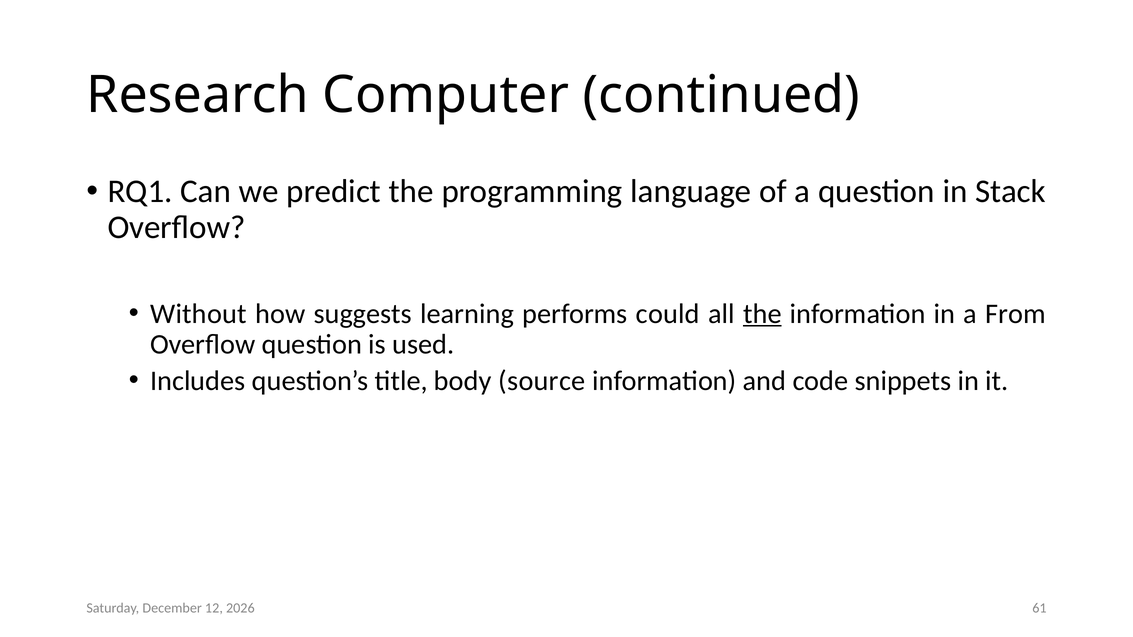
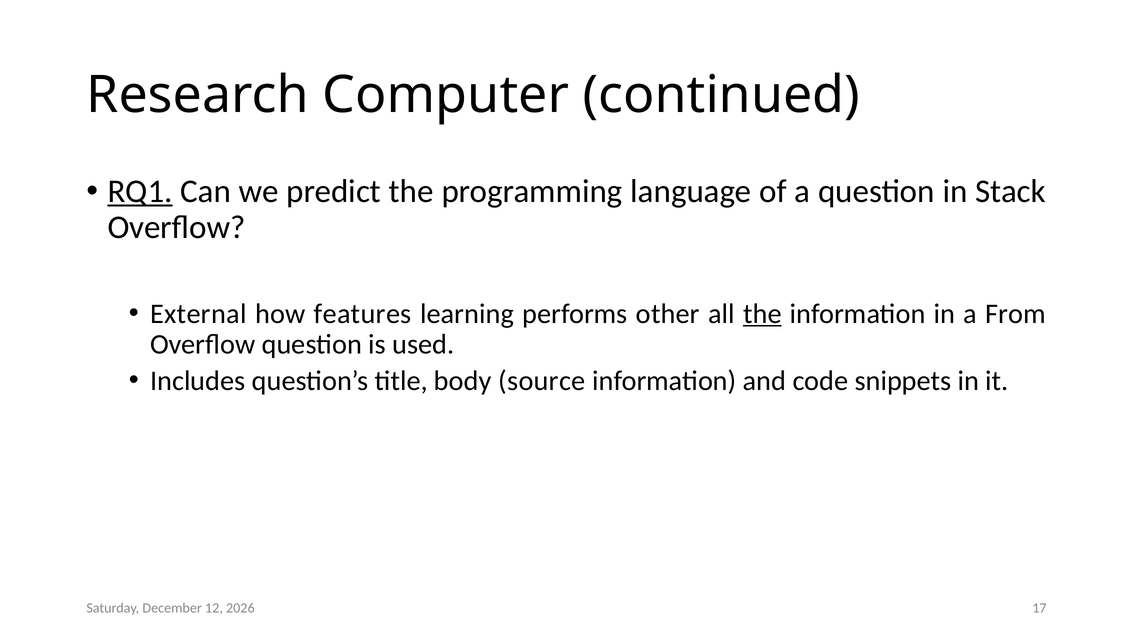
RQ1 underline: none -> present (140, 192)
Without: Without -> External (198, 314)
suggests: suggests -> features (363, 314)
could: could -> other (668, 314)
61: 61 -> 17 (1039, 608)
